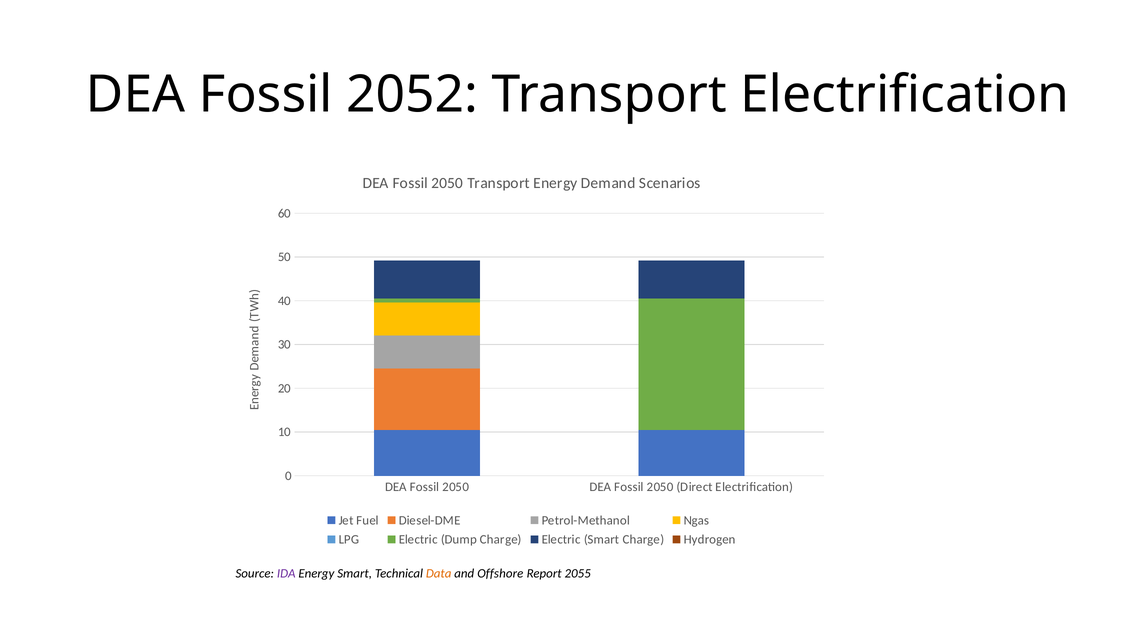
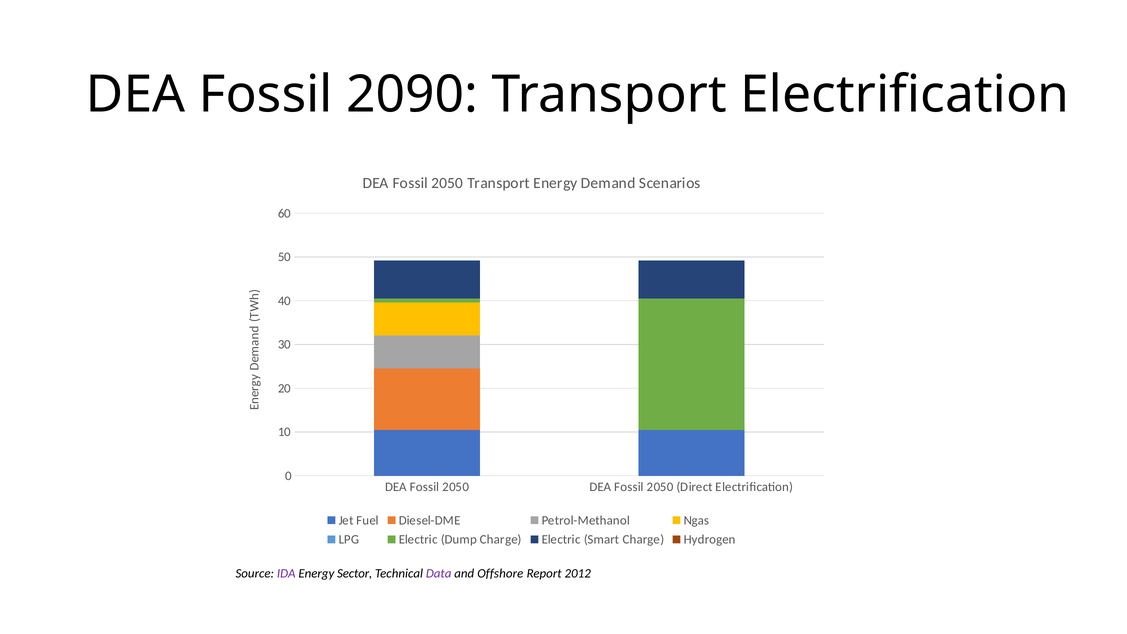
2052: 2052 -> 2090 (412, 95)
Energy Smart: Smart -> Sector (355, 573)
Data colour: orange -> purple (439, 573)
2055: 2055 -> 2012 (578, 573)
